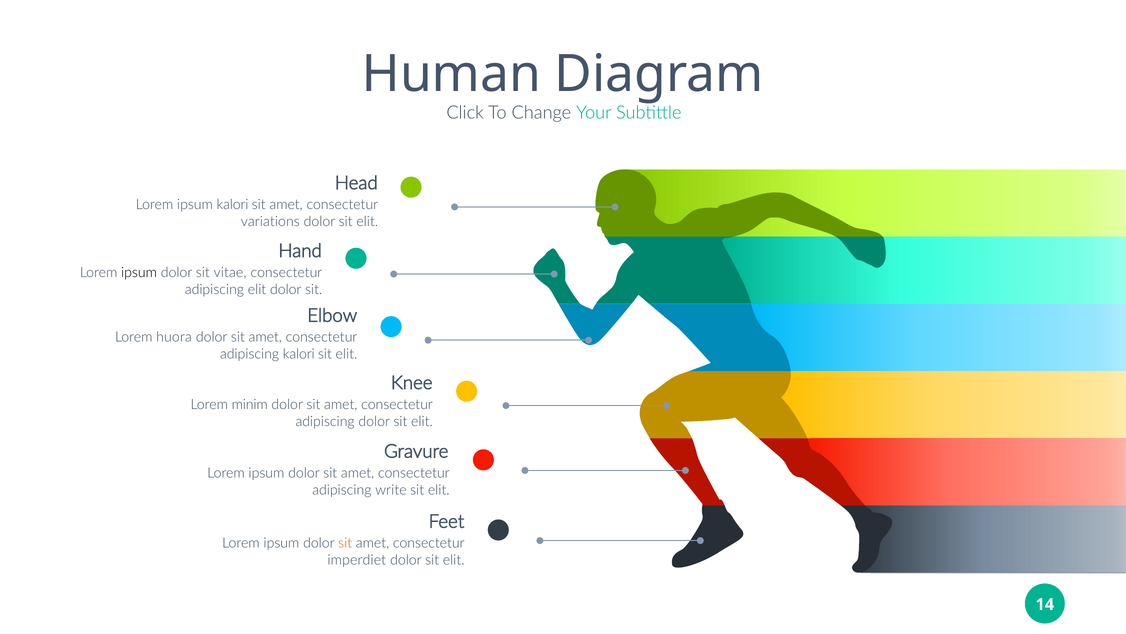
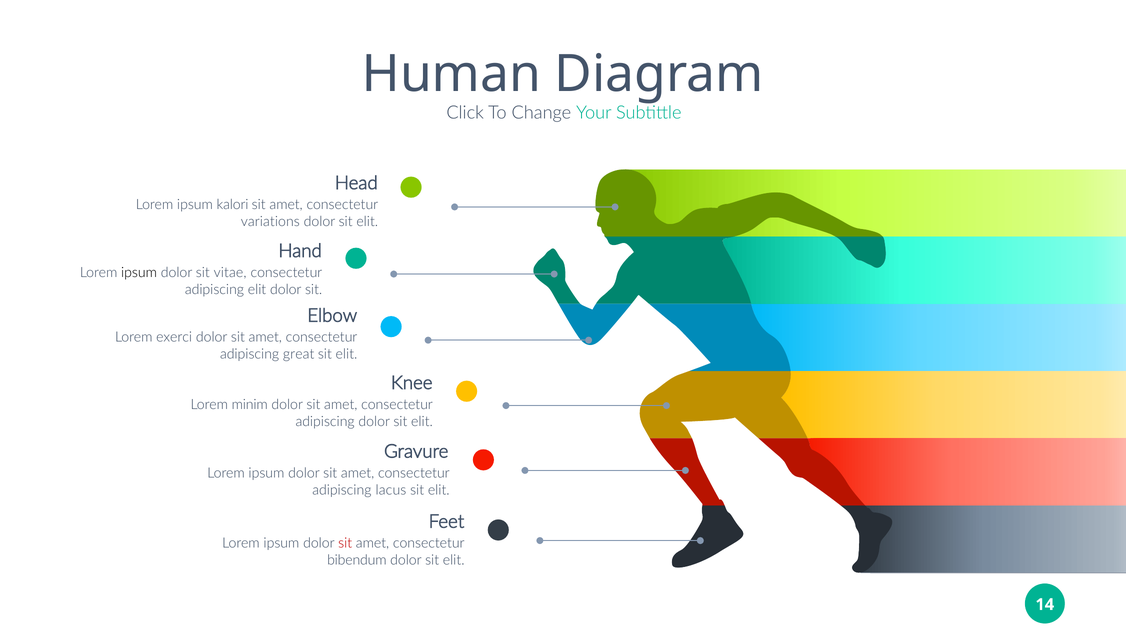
huora: huora -> exerci (174, 337)
adipiscing kalori: kalori -> great (299, 354)
write: write -> lacus (391, 490)
sit colour: orange -> red (345, 543)
imperdiet: imperdiet -> bibendum (357, 560)
